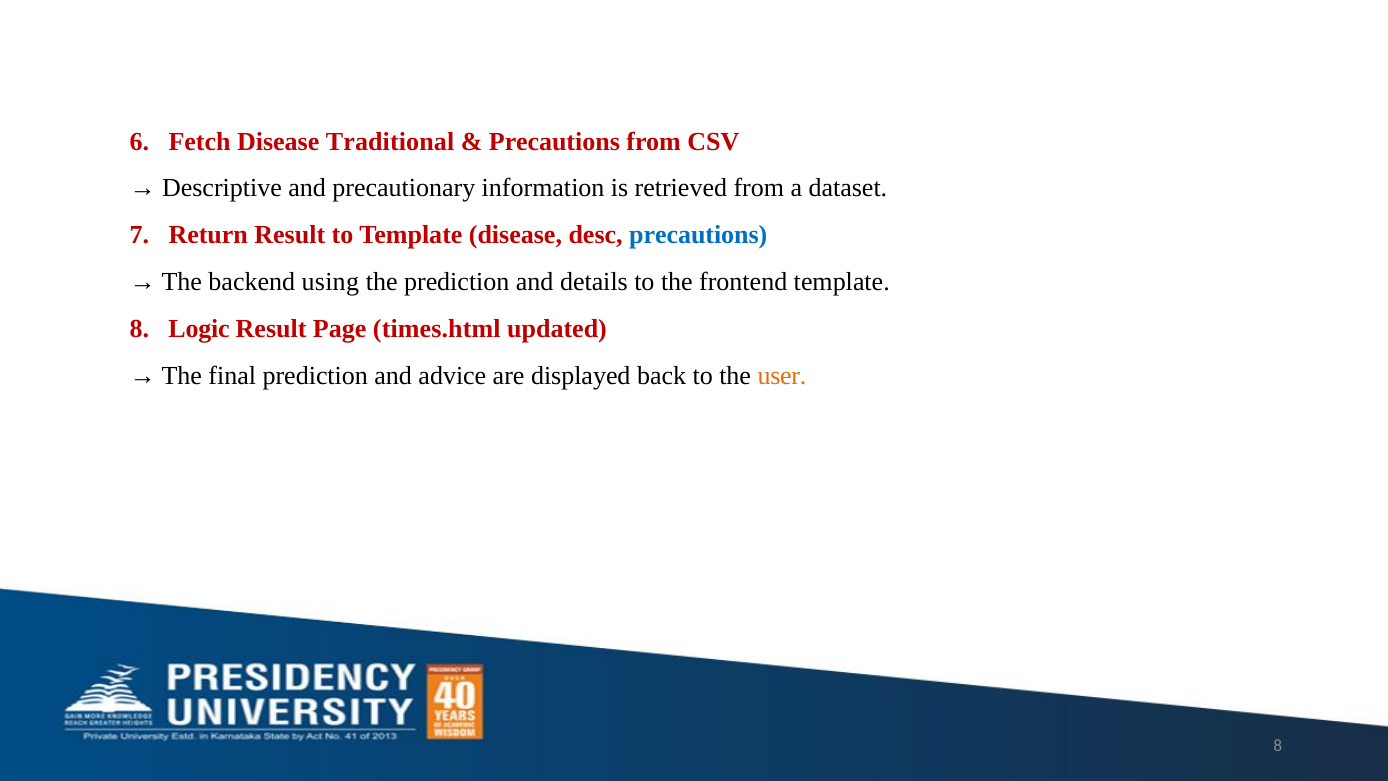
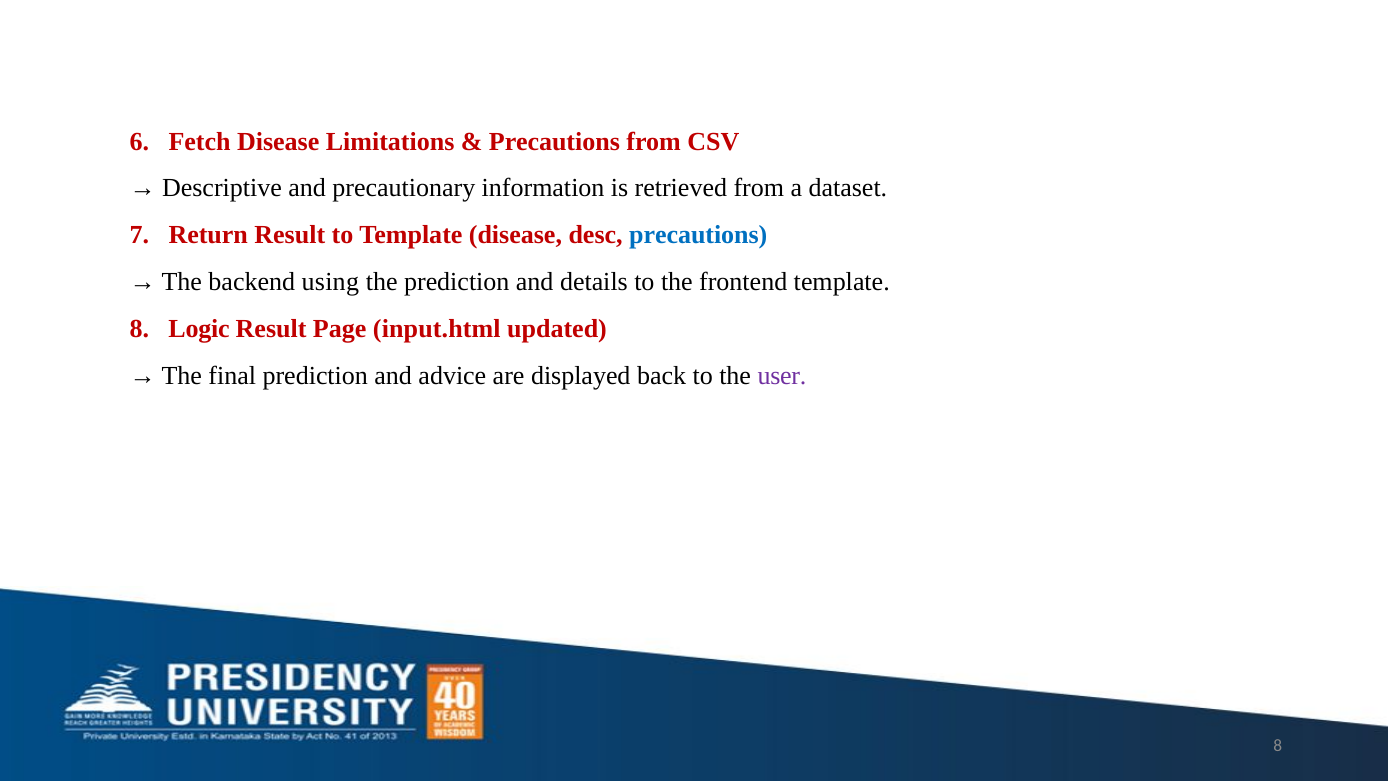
Traditional: Traditional -> Limitations (390, 141)
times.html: times.html -> input.html (437, 329)
user colour: orange -> purple (782, 376)
